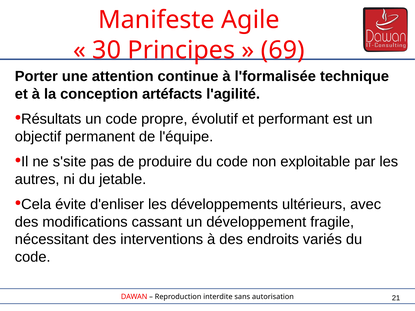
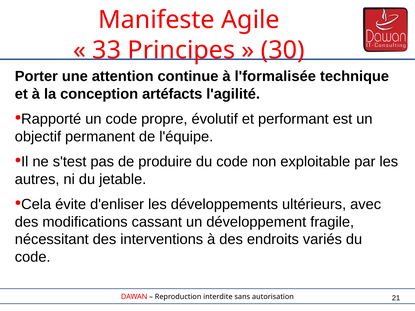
30: 30 -> 33 (107, 50)
69: 69 -> 30 (283, 50)
Résultats: Résultats -> Rapporté (51, 119)
s'site: s'site -> s'test (70, 162)
